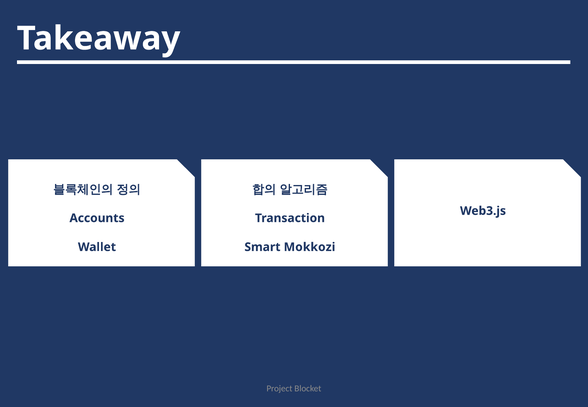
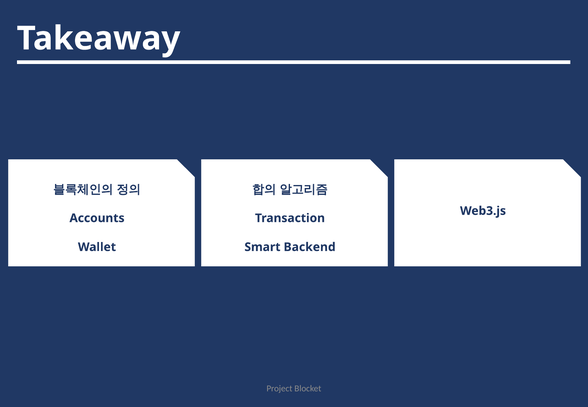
Mokkozi: Mokkozi -> Backend (310, 247)
